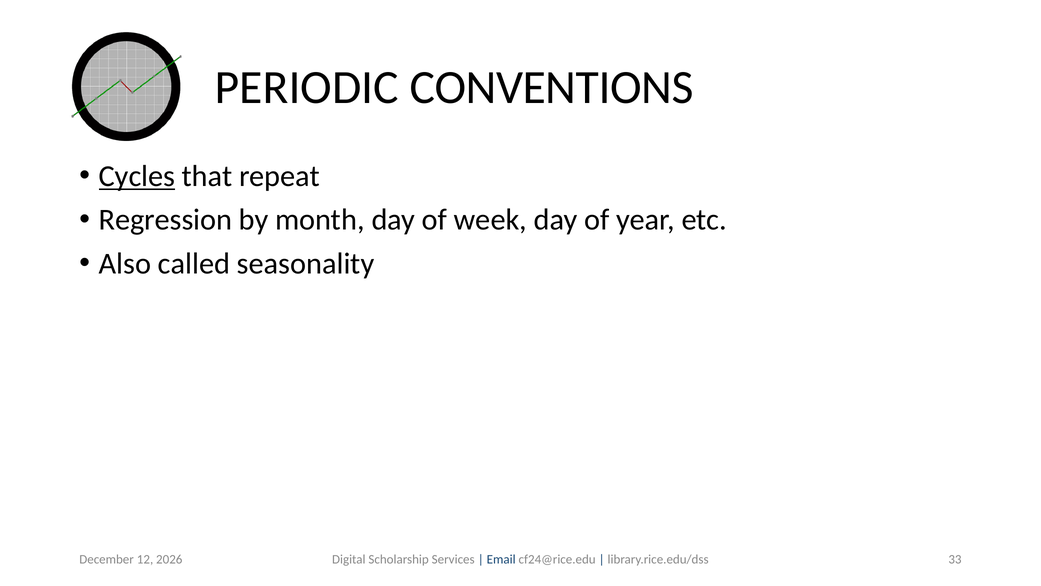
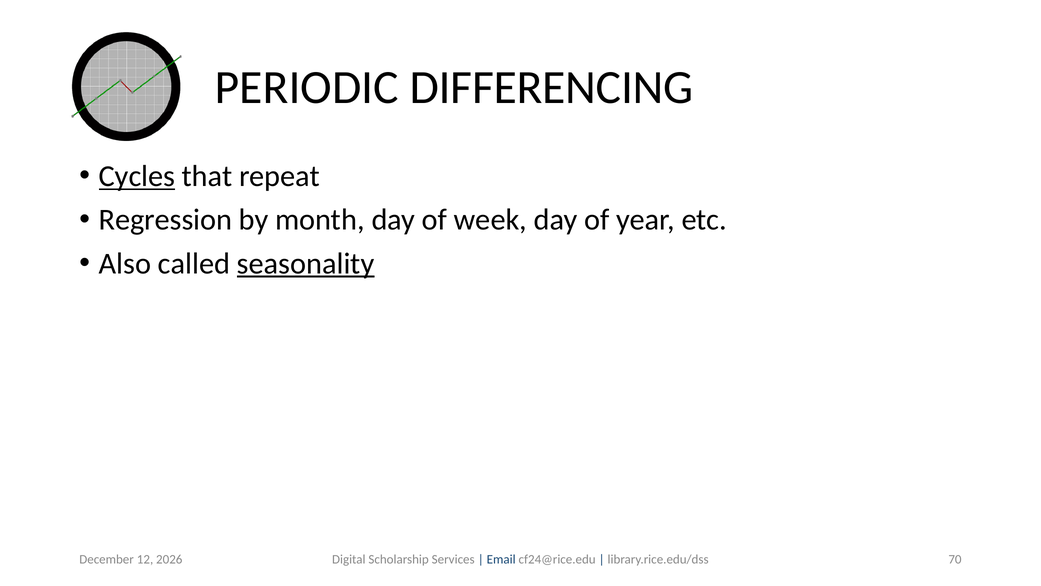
CONVENTIONS: CONVENTIONS -> DIFFERENCING (551, 87)
seasonality underline: none -> present (306, 263)
33: 33 -> 70 (955, 559)
